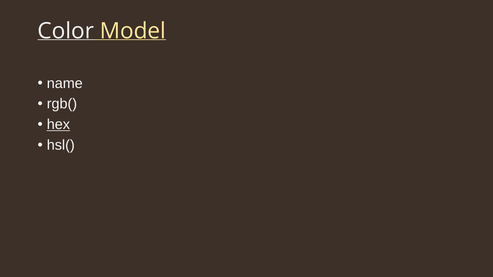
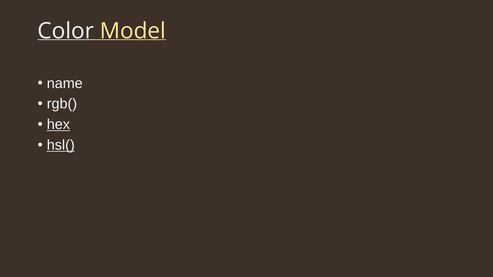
hsl( underline: none -> present (61, 145)
